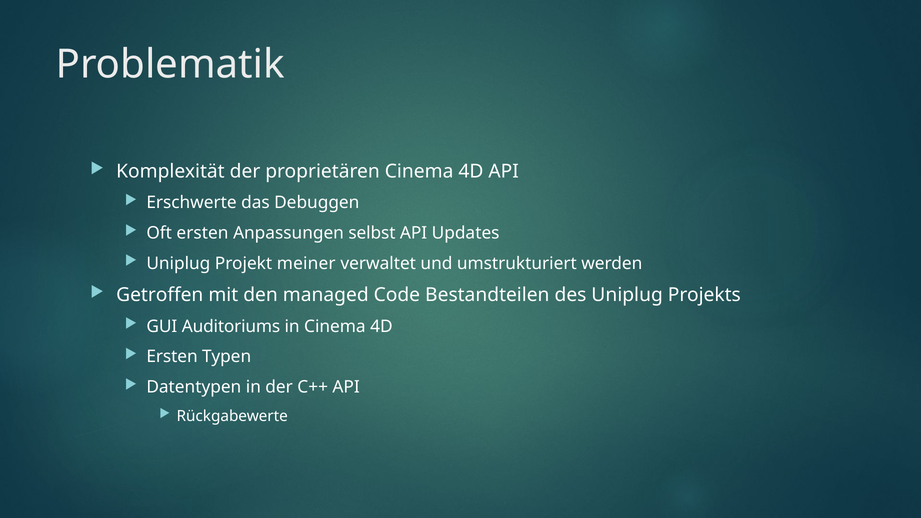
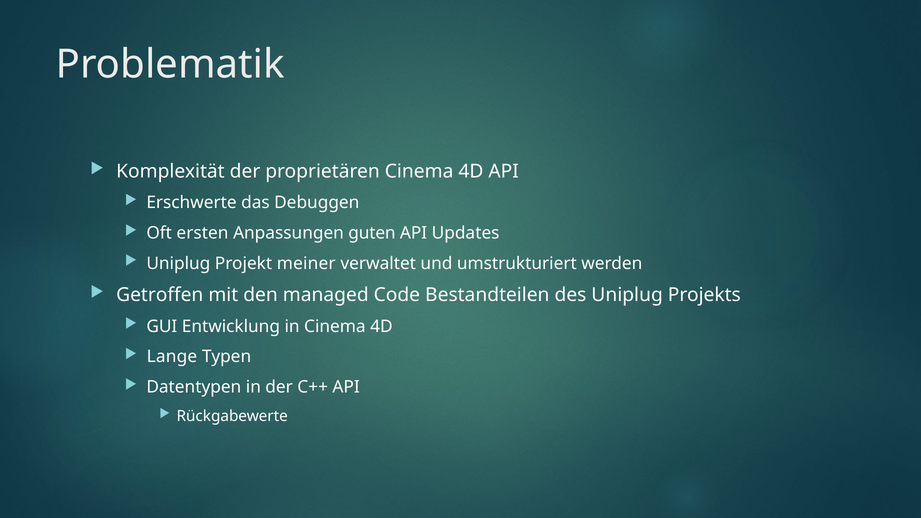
selbst: selbst -> guten (372, 233)
Auditoriums: Auditoriums -> Entwicklung (231, 326)
Ersten: Ersten -> Lange (172, 357)
